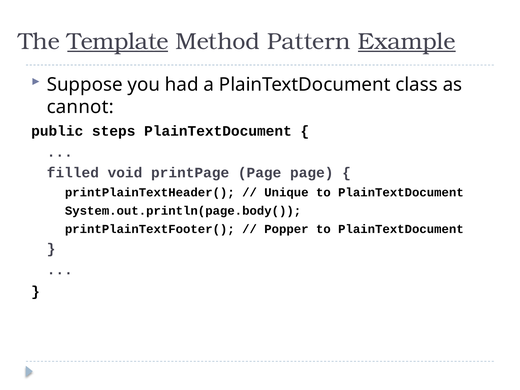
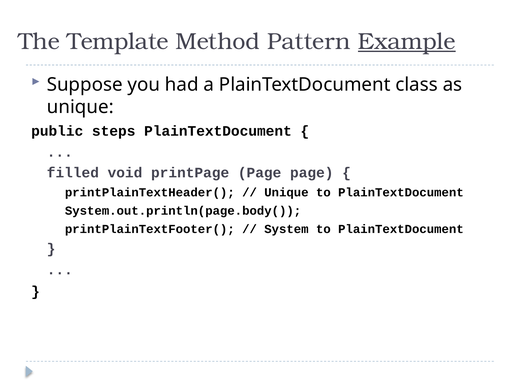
Template underline: present -> none (118, 41)
cannot: cannot -> unique (80, 107)
Popper: Popper -> System (286, 229)
